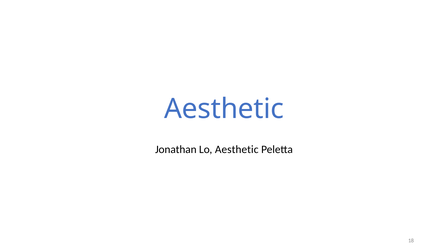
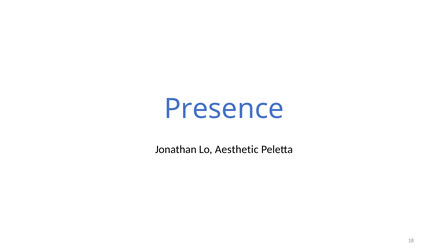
Aesthetic: Aesthetic -> Presence (224, 109)
